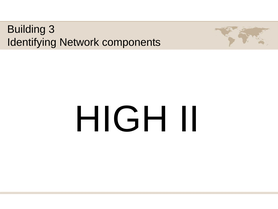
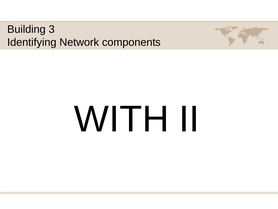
HIGH: HIGH -> WITH (121, 119)
